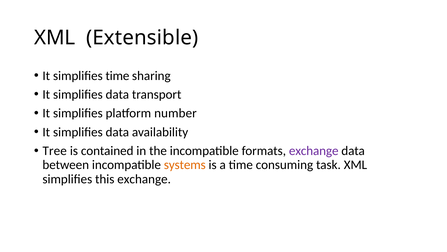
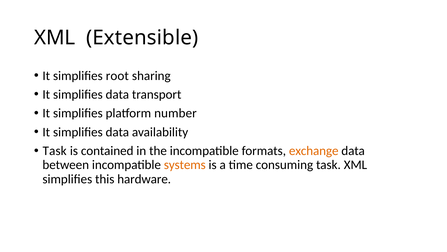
simplifies time: time -> root (117, 76)
Tree: Tree -> Task (55, 151)
exchange colour: purple -> orange (314, 151)
this exchange: exchange -> hardware (144, 179)
